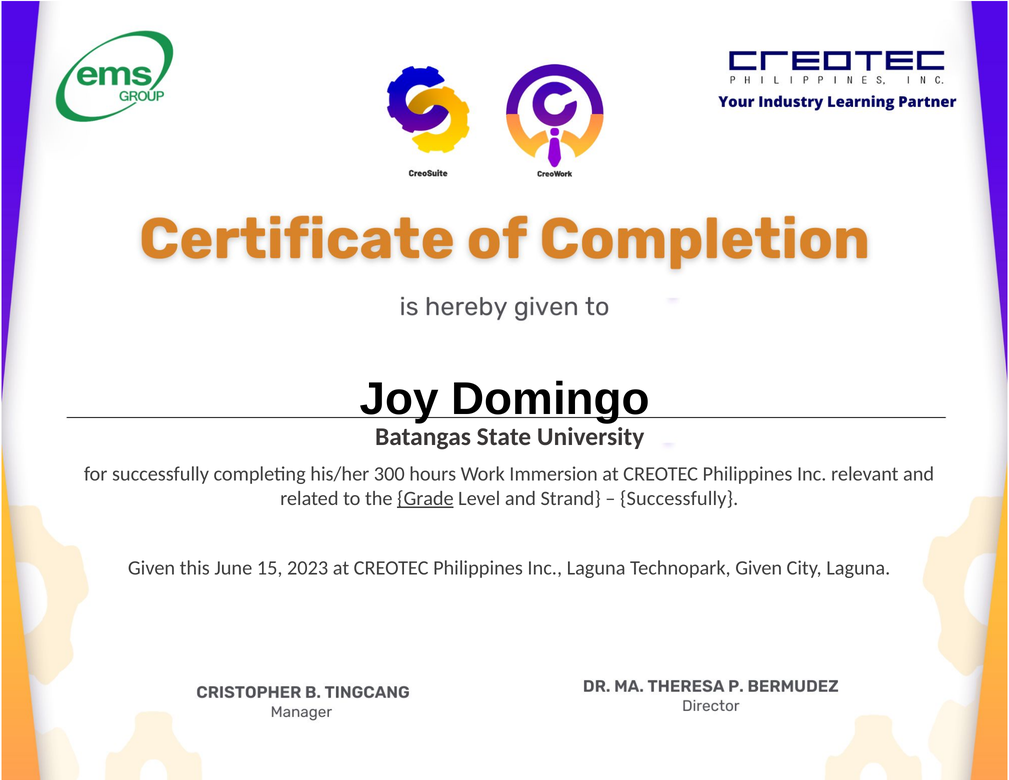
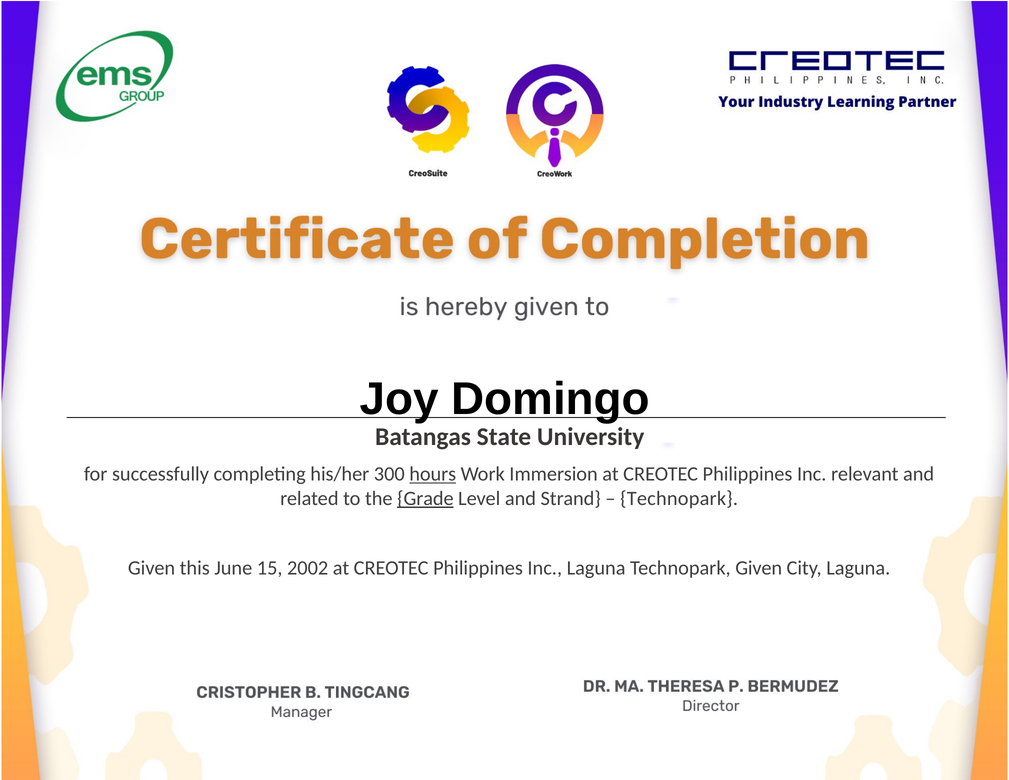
hours underline: none -> present (433, 474)
Successfully: Successfully -> Technopark (679, 498)
2023: 2023 -> 2002 (308, 568)
